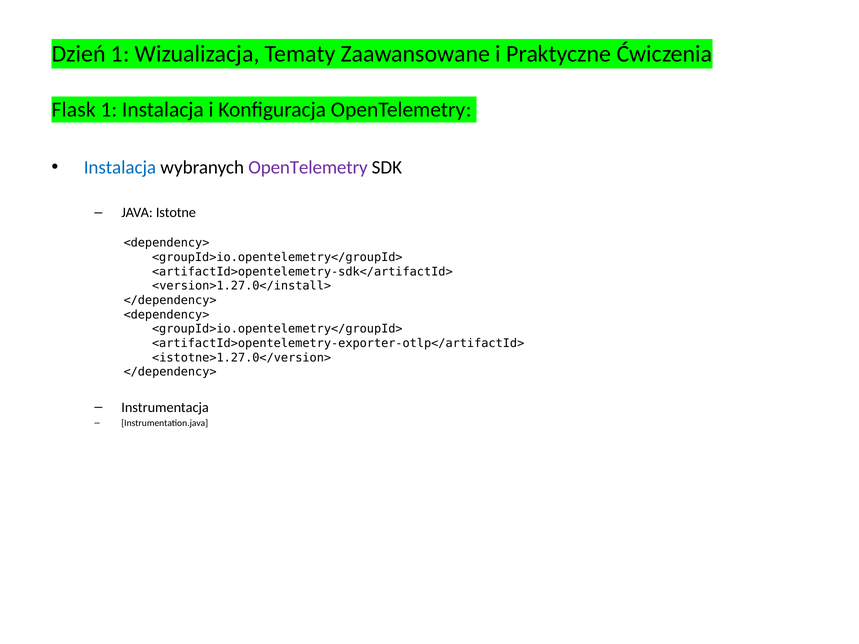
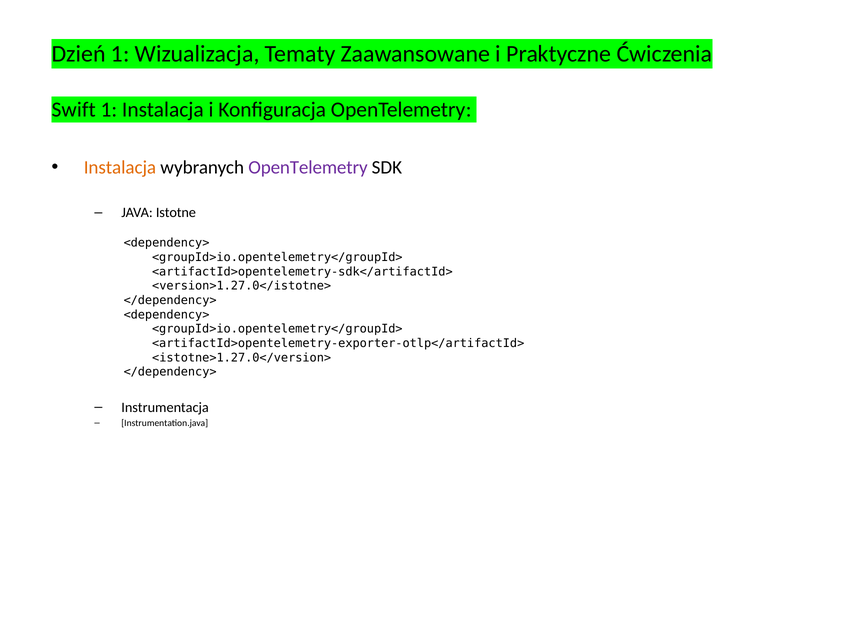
Flask: Flask -> Swift (74, 110)
Instalacja colour: blue -> orange (120, 167)
<version>1.27.0</install>: <version>1.27.0</install> -> <version>1.27.0</istotne> (242, 286)
